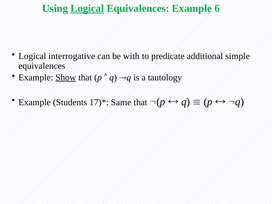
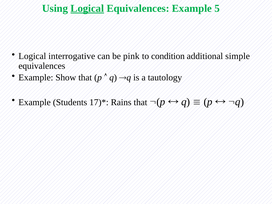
6: 6 -> 5 (217, 8)
with: with -> pink (131, 56)
predicate: predicate -> condition (168, 56)
Show underline: present -> none (66, 77)
Same: Same -> Rains (121, 102)
